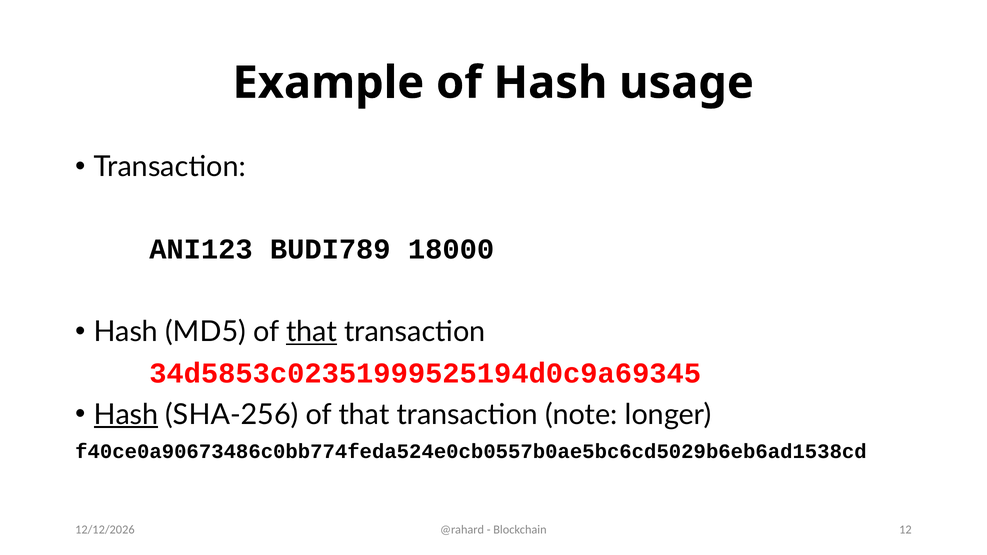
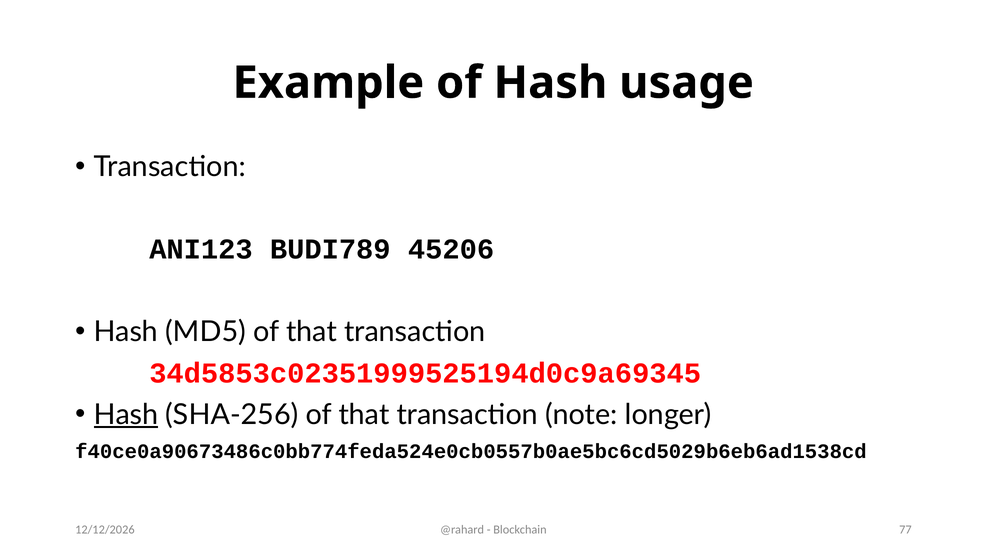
18000: 18000 -> 45206 (451, 249)
that underline: present -> none (311, 332)
12: 12 -> 77 (905, 530)
